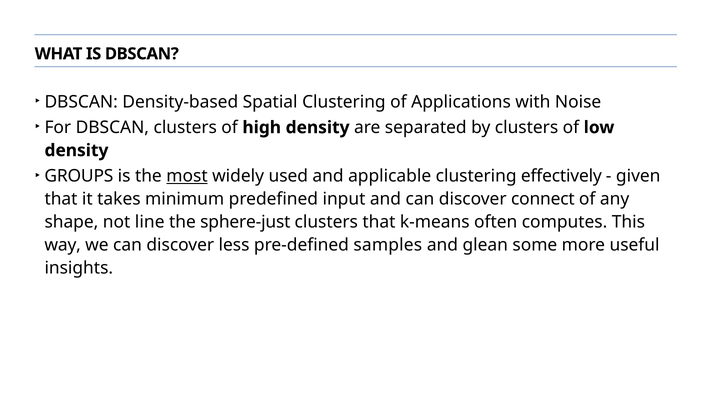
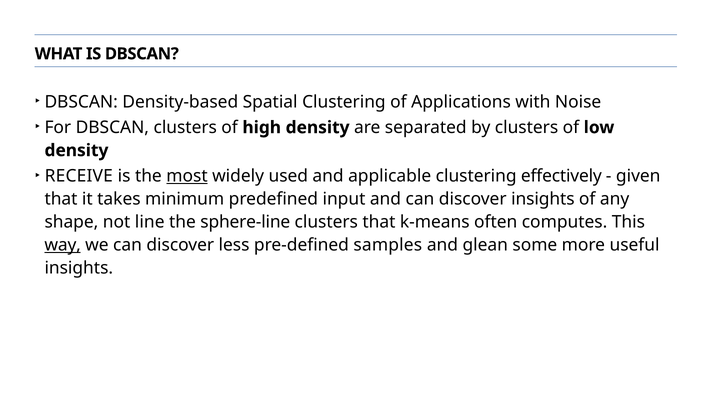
GROUPS: GROUPS -> RECEIVE (79, 176)
discover connect: connect -> insights (543, 199)
sphere-just: sphere-just -> sphere-line (245, 222)
way underline: none -> present (63, 245)
